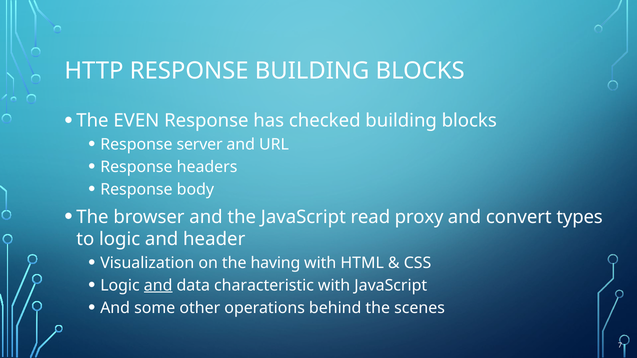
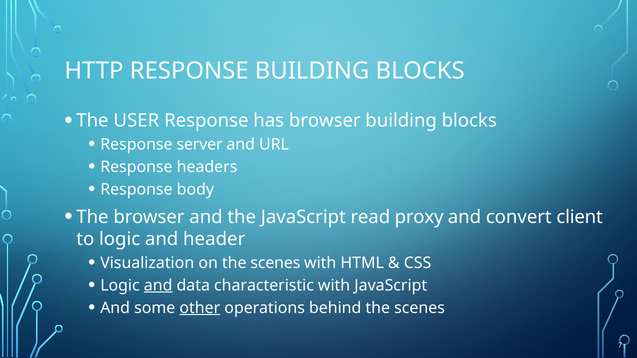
EVEN: EVEN -> USER (136, 121)
has checked: checked -> browser (325, 121)
types: types -> client (580, 217)
on the having: having -> scenes (275, 263)
other underline: none -> present (200, 308)
